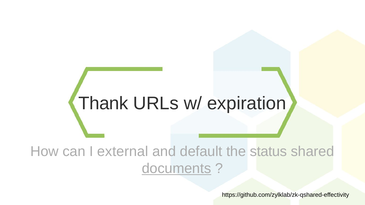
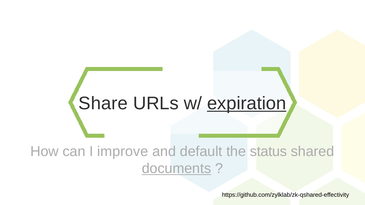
Thank: Thank -> Share (103, 104)
expiration underline: none -> present (247, 104)
external: external -> improve (123, 152)
